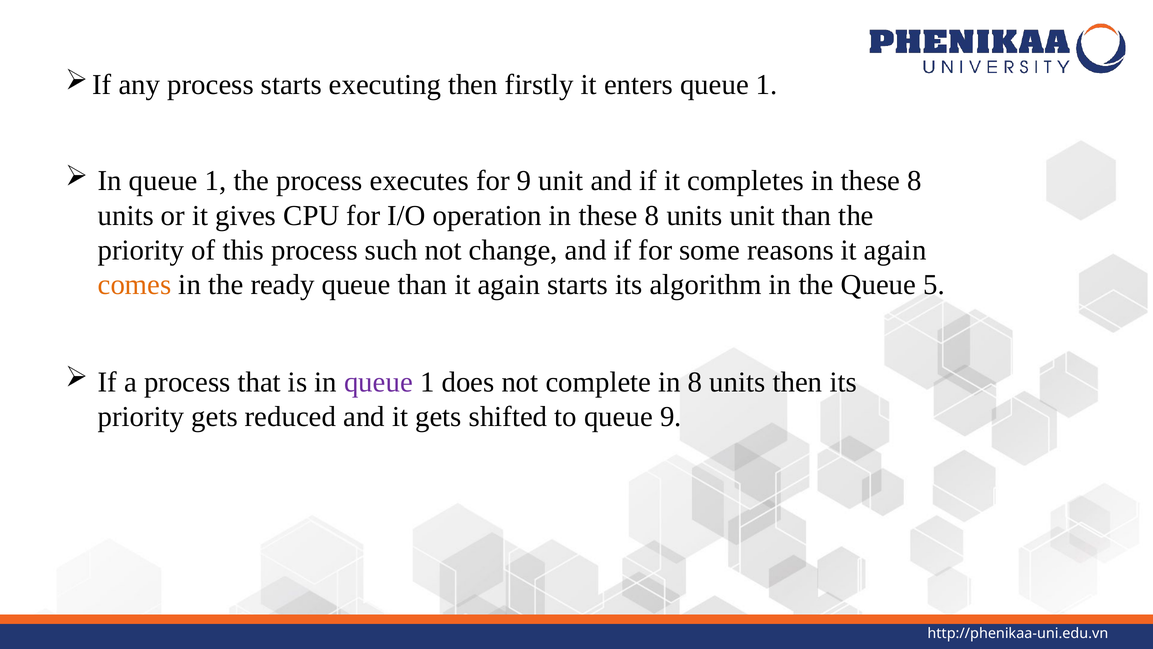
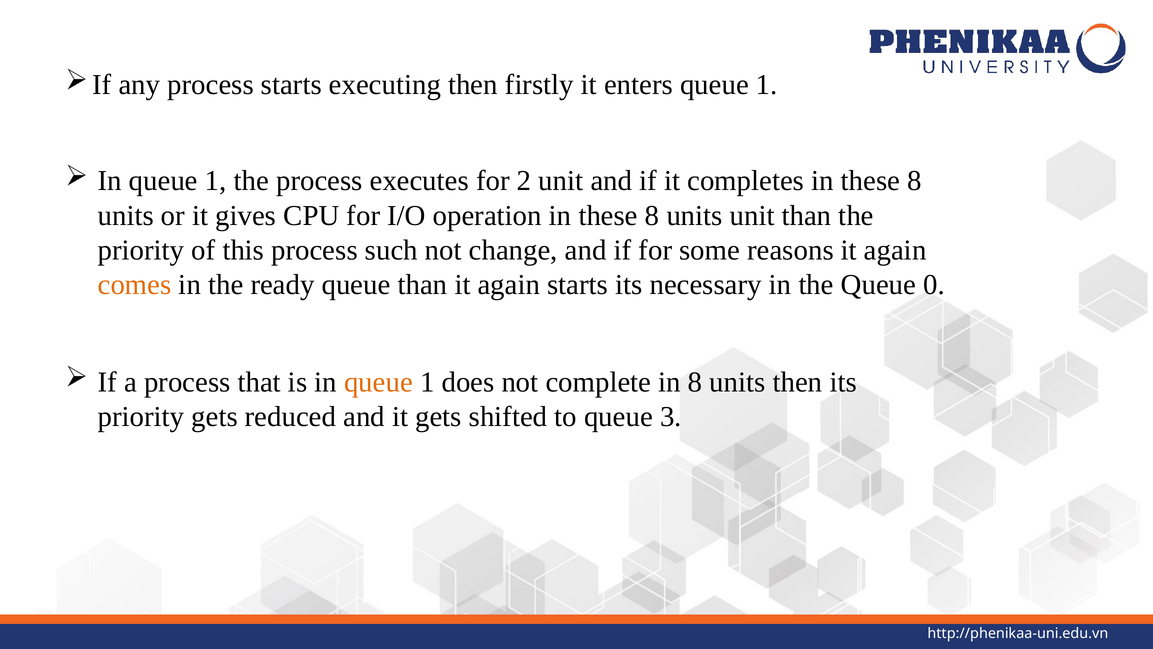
for 9: 9 -> 2 (524, 181)
algorithm: algorithm -> necessary (706, 285)
5: 5 -> 0 (934, 285)
queue colour: purple -> orange (378, 382)
queue 9: 9 -> 3 (671, 416)
